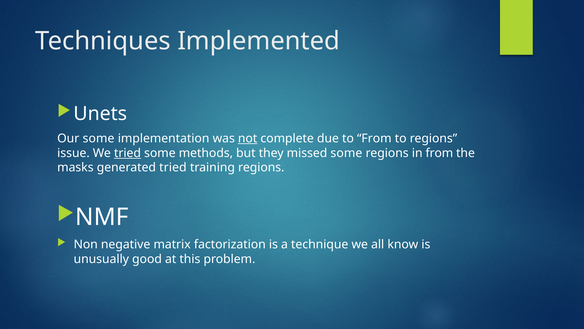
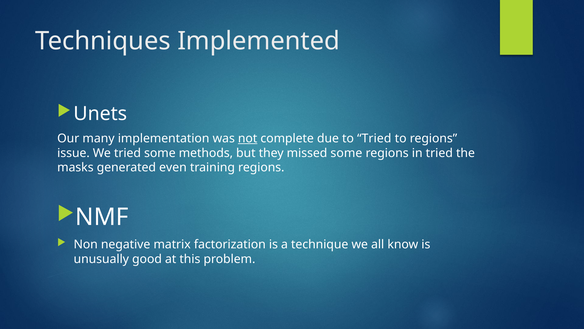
Our some: some -> many (99, 138)
to From: From -> Tried (374, 138)
tried underline: present -> none (127, 153)
in from: from -> tried (439, 153)
generated tried: tried -> even (173, 167)
